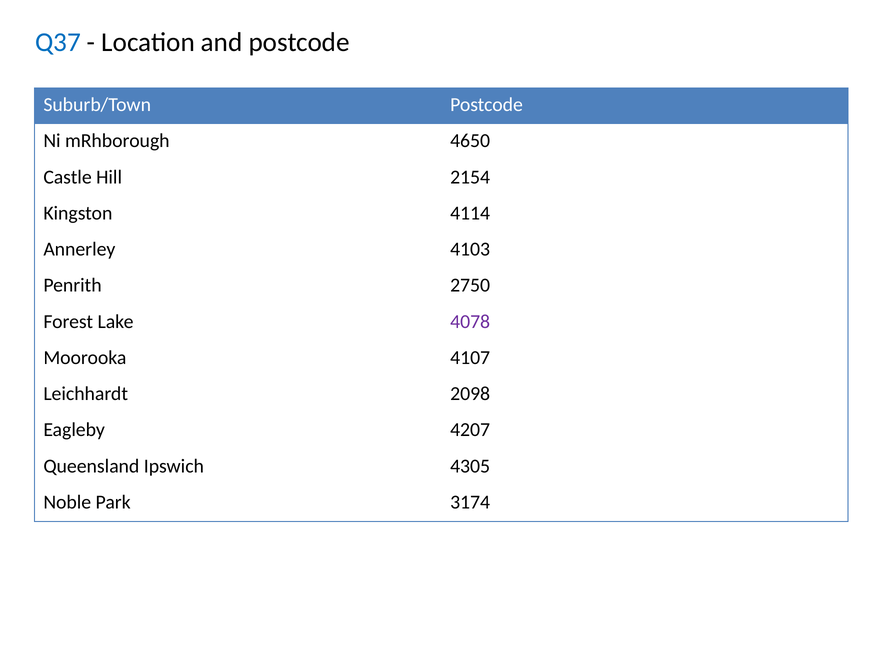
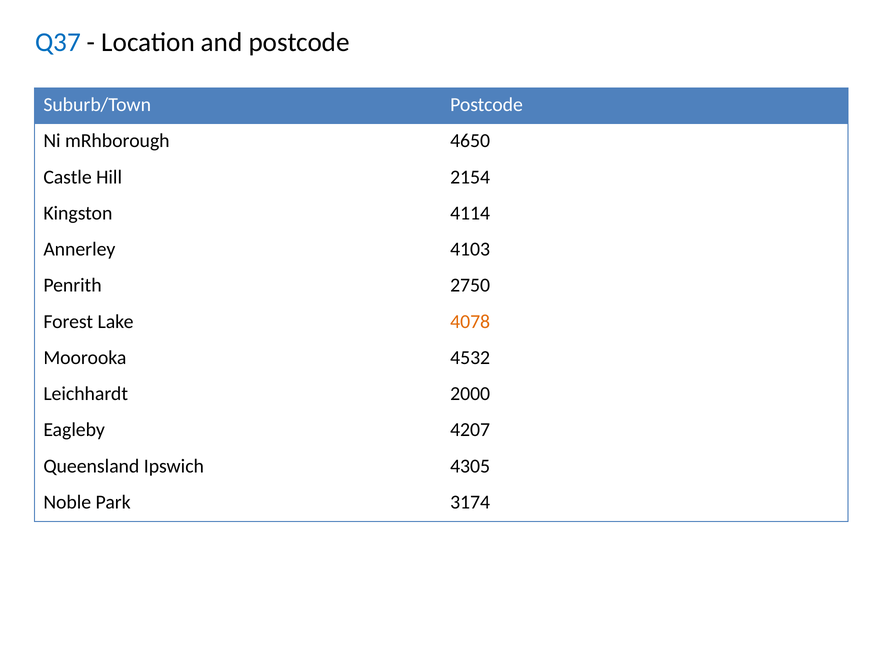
4078 colour: purple -> orange (470, 322)
4107: 4107 -> 4532 (470, 358)
2098: 2098 -> 2000 (470, 394)
